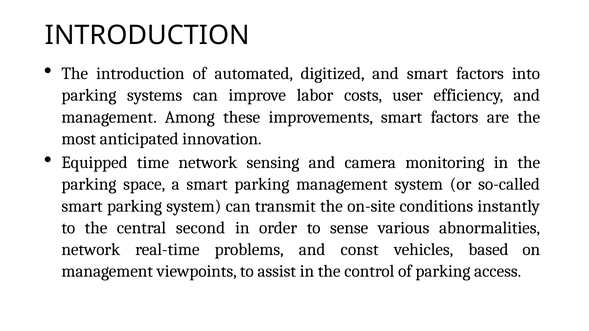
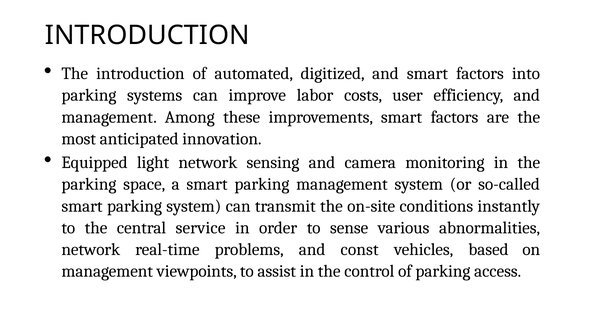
time: time -> light (153, 163)
second: second -> service (201, 228)
